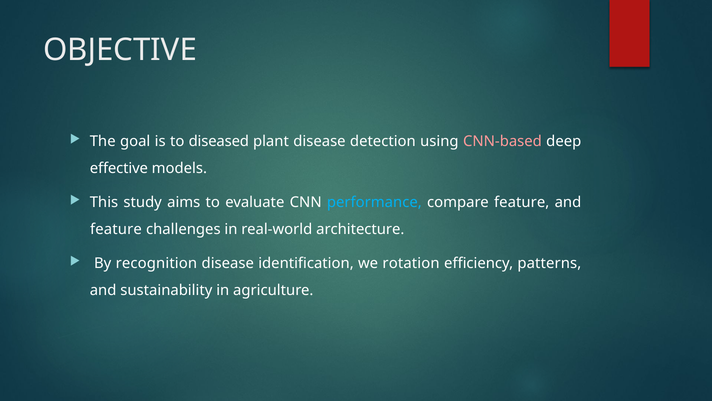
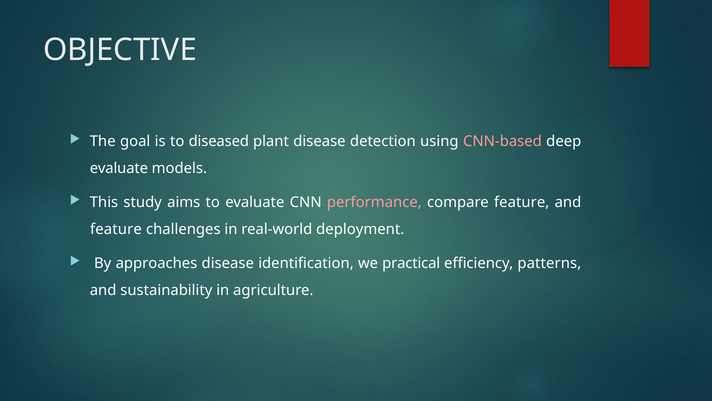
effective: effective -> evaluate (119, 168)
performance colour: light blue -> pink (374, 202)
architecture: architecture -> deployment (360, 229)
recognition: recognition -> approaches (156, 263)
rotation: rotation -> practical (411, 263)
